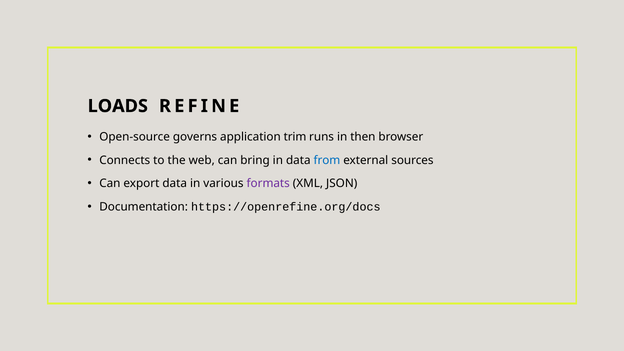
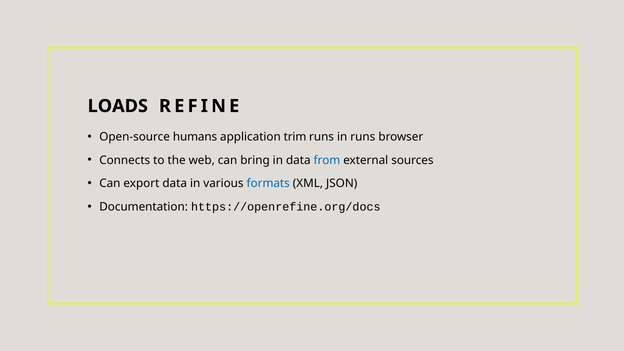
governs: governs -> humans (195, 137)
in then: then -> runs (363, 137)
formats colour: purple -> blue (268, 184)
